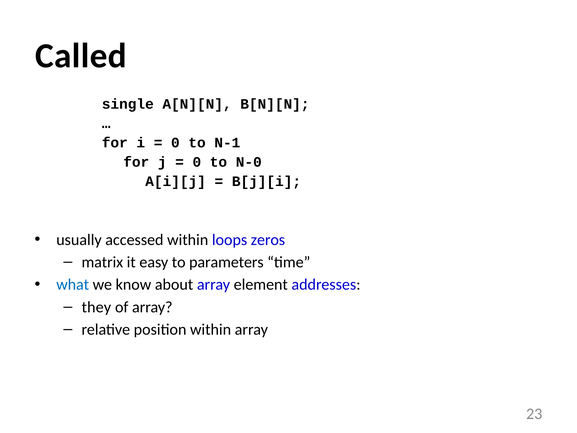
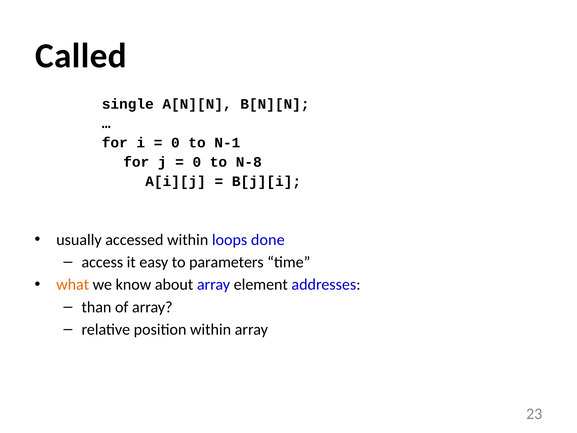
N-0: N-0 -> N-8 (249, 162)
zeros: zeros -> done (268, 240)
matrix: matrix -> access (102, 262)
what colour: blue -> orange (73, 285)
they: they -> than (96, 307)
